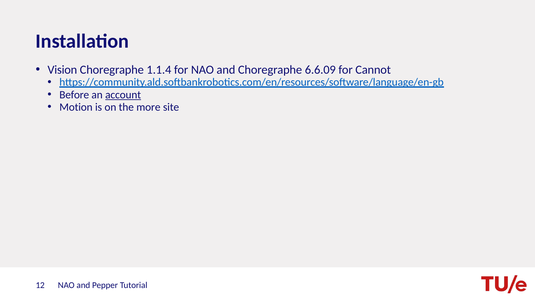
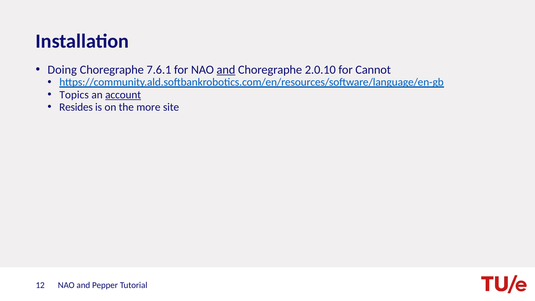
Vision: Vision -> Doing (62, 70)
1.1.4: 1.1.4 -> 7.6.1 (159, 70)
and underline: none -> present (226, 70)
6.6.09: 6.6.09 -> 2.0.10 (320, 70)
Before: Before -> Topics (74, 95)
Motion: Motion -> Resides (76, 107)
